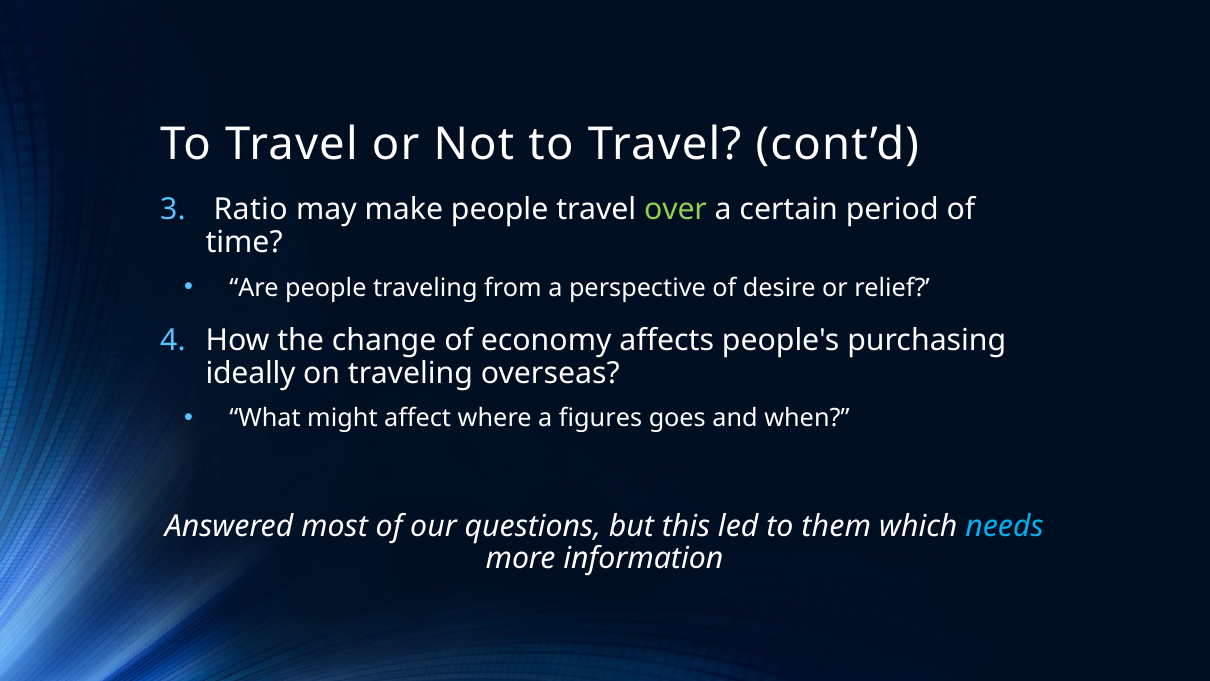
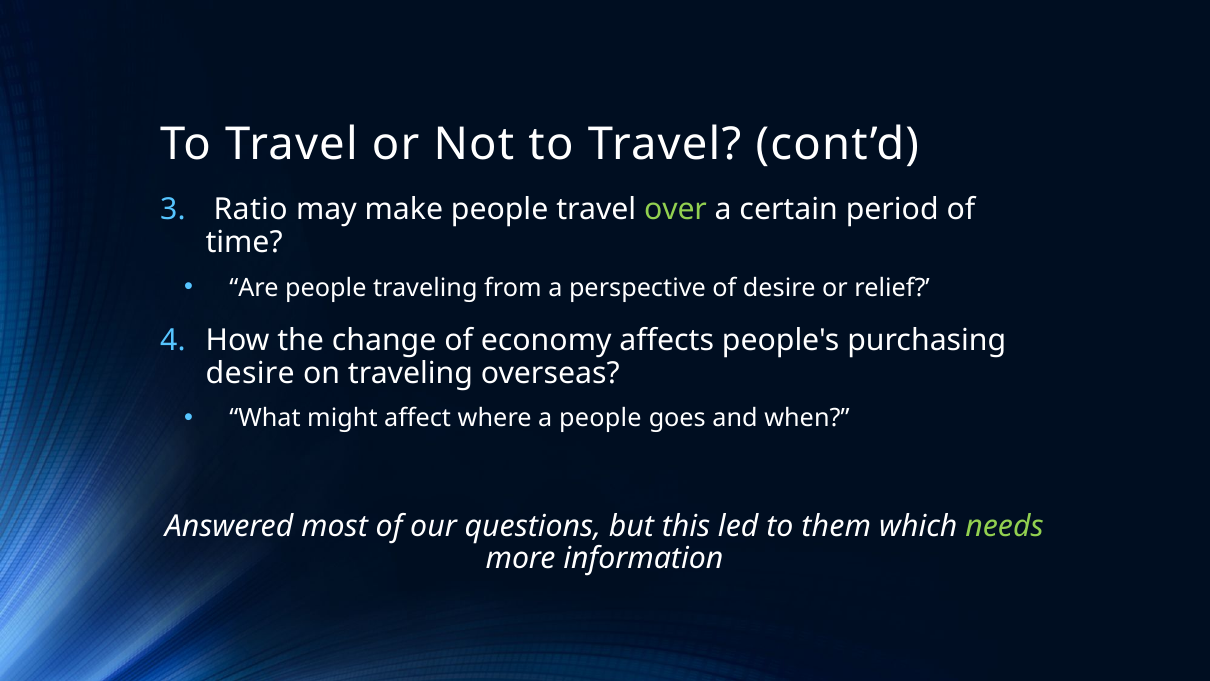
ideally: ideally -> desire (250, 373)
a figures: figures -> people (600, 418)
needs colour: light blue -> light green (1005, 526)
